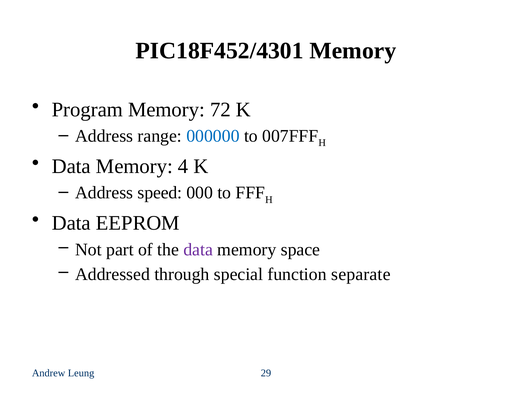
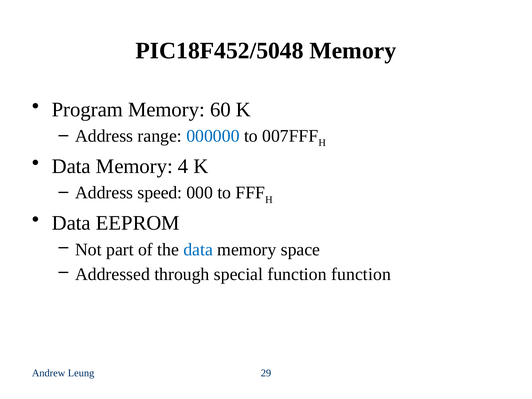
PIC18F452/4301: PIC18F452/4301 -> PIC18F452/5048 (220, 51)
72: 72 -> 60 (220, 110)
data colour: purple -> blue (198, 250)
function separate: separate -> function (361, 274)
